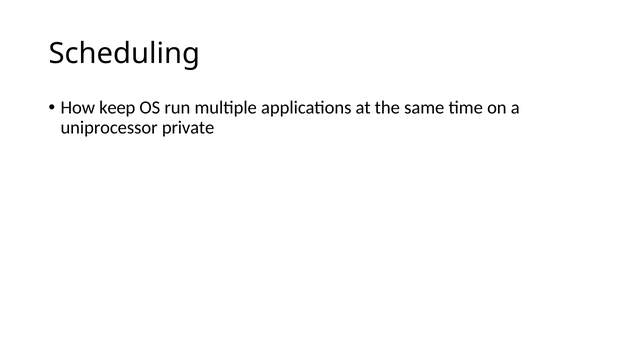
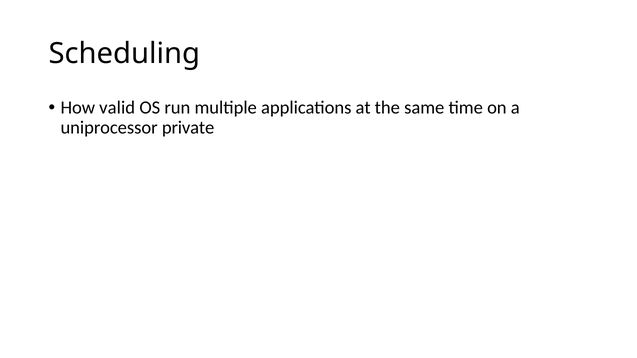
keep: keep -> valid (117, 108)
